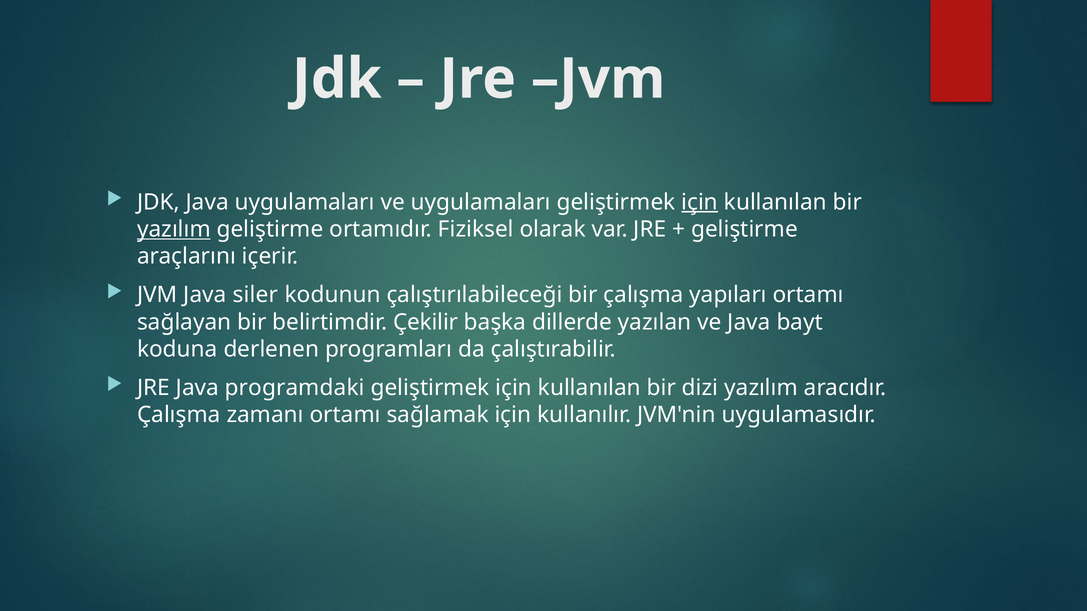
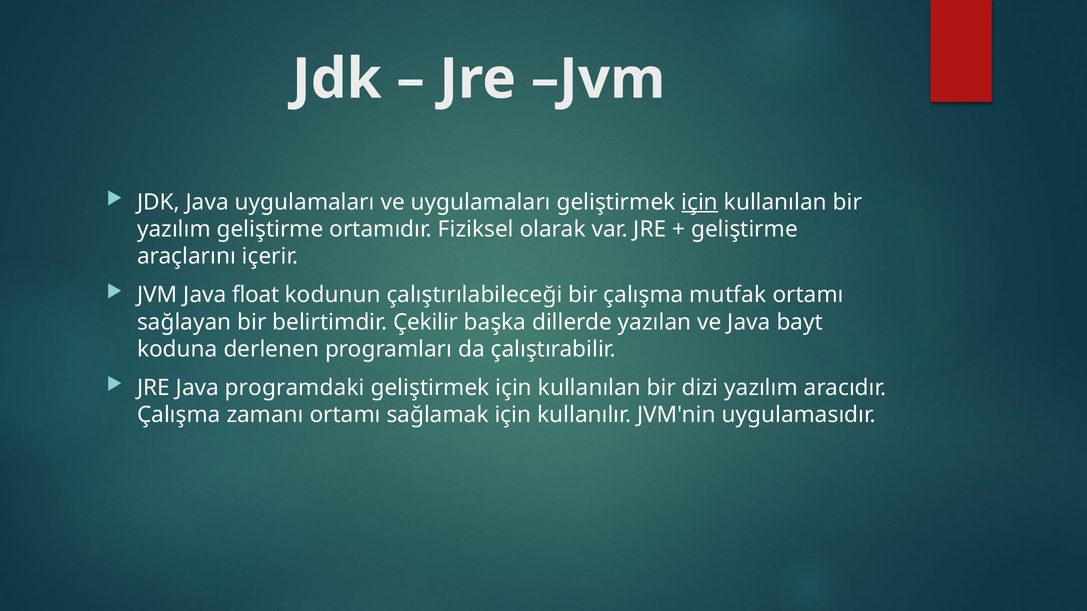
yazılım underline: present -> none (174, 229)
siler: siler -> float (256, 295)
yapıları: yapıları -> mutfak (728, 295)
